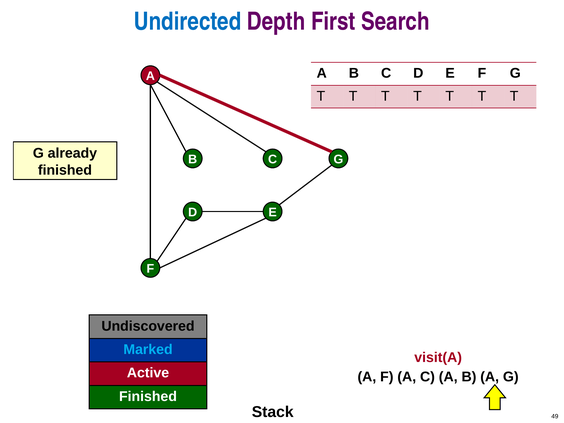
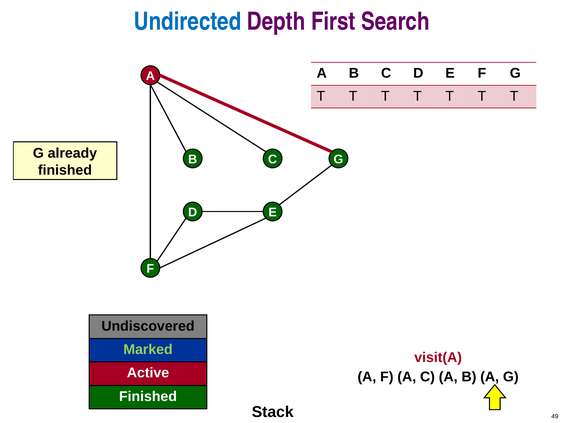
Marked colour: light blue -> light green (148, 350)
